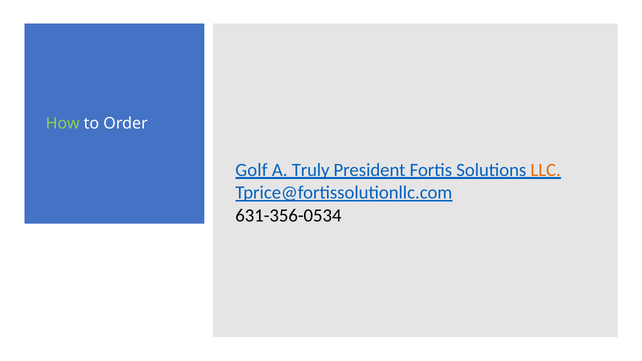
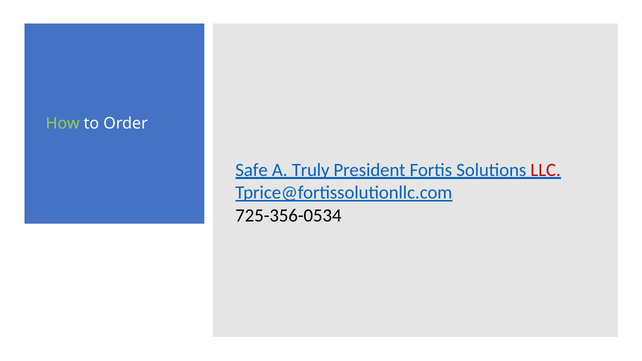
Golf: Golf -> Safe (252, 170)
LLC colour: orange -> red (546, 170)
631-356-0534: 631-356-0534 -> 725-356-0534 (288, 216)
